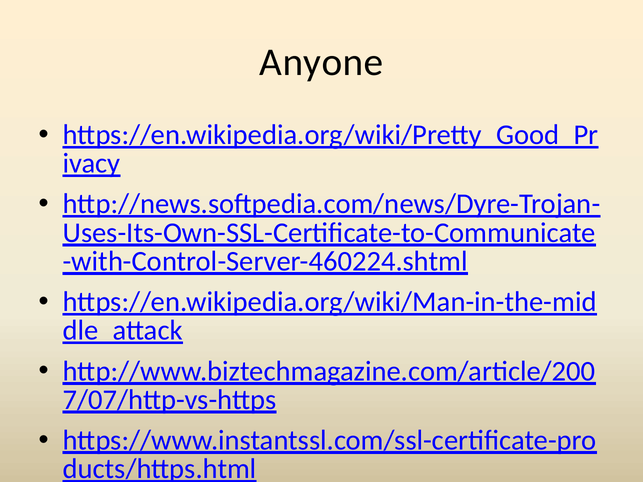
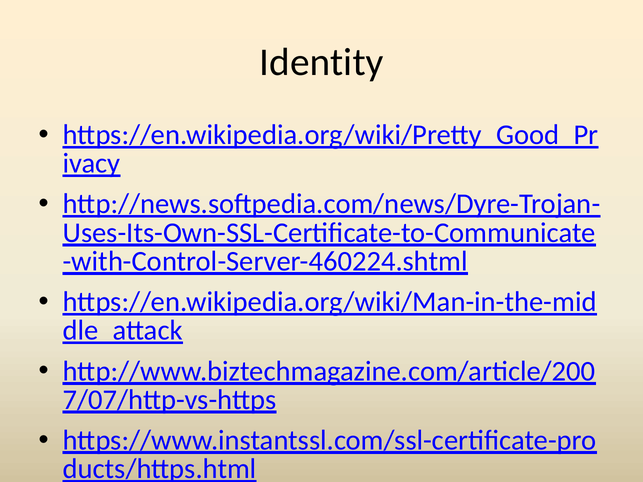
Anyone: Anyone -> Identity (321, 62)
